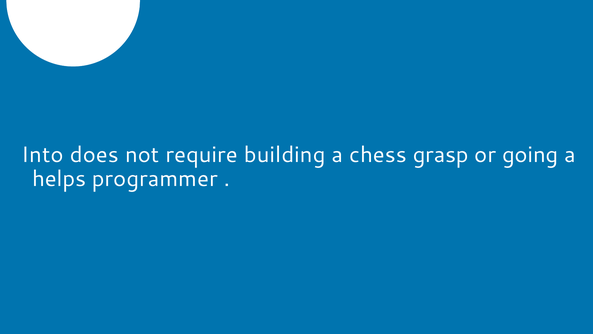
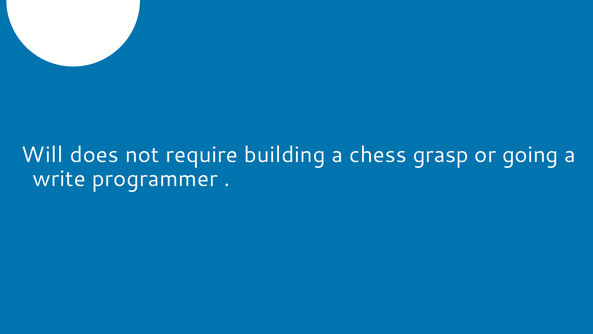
Into: Into -> Will (42, 155)
helps: helps -> write (59, 179)
